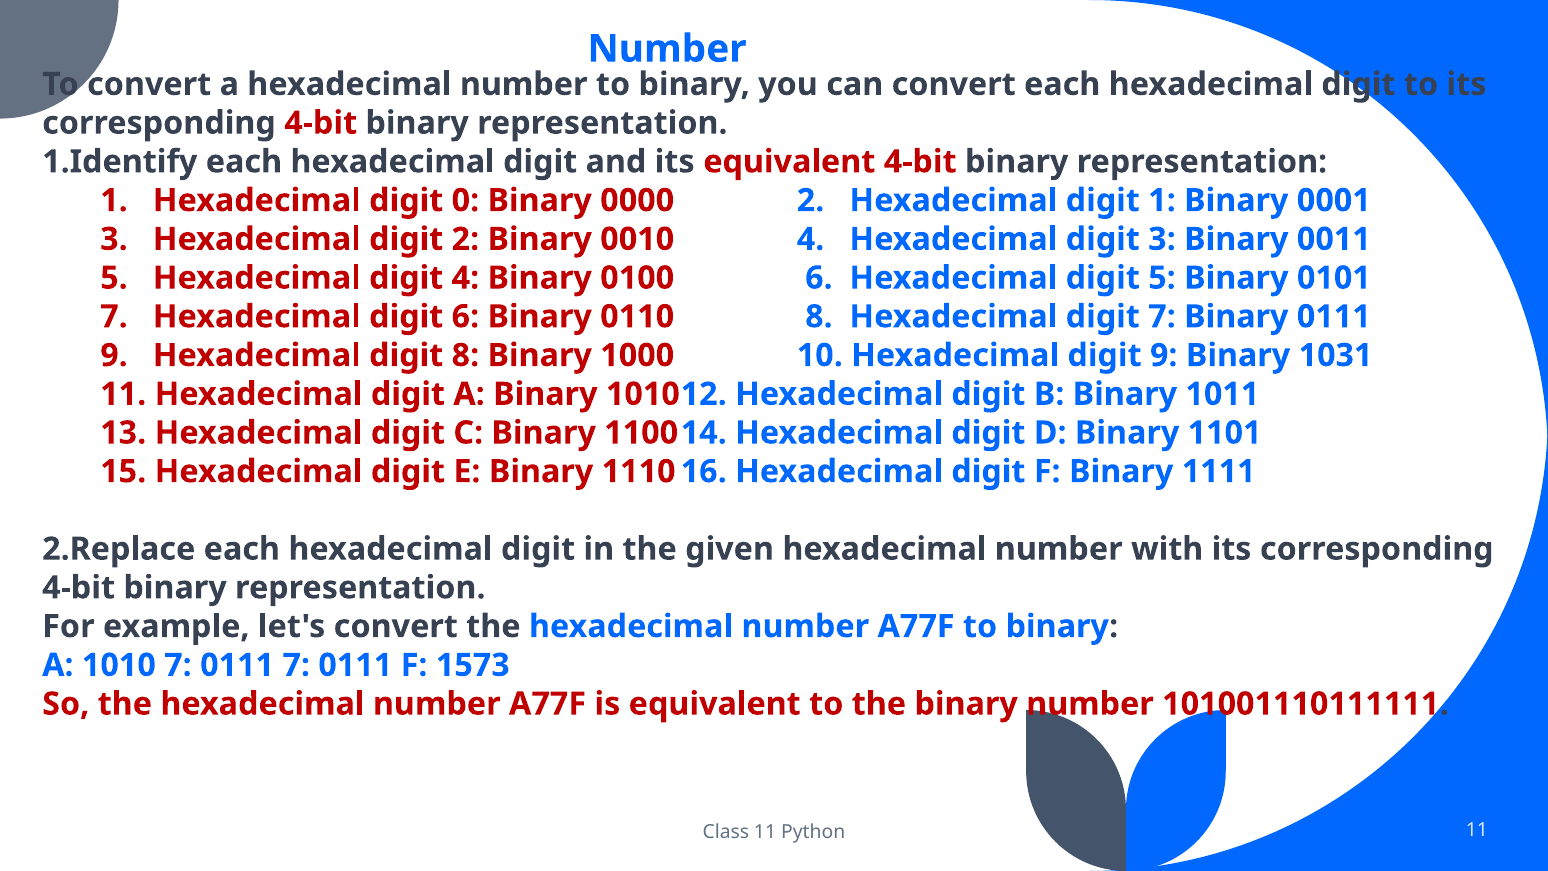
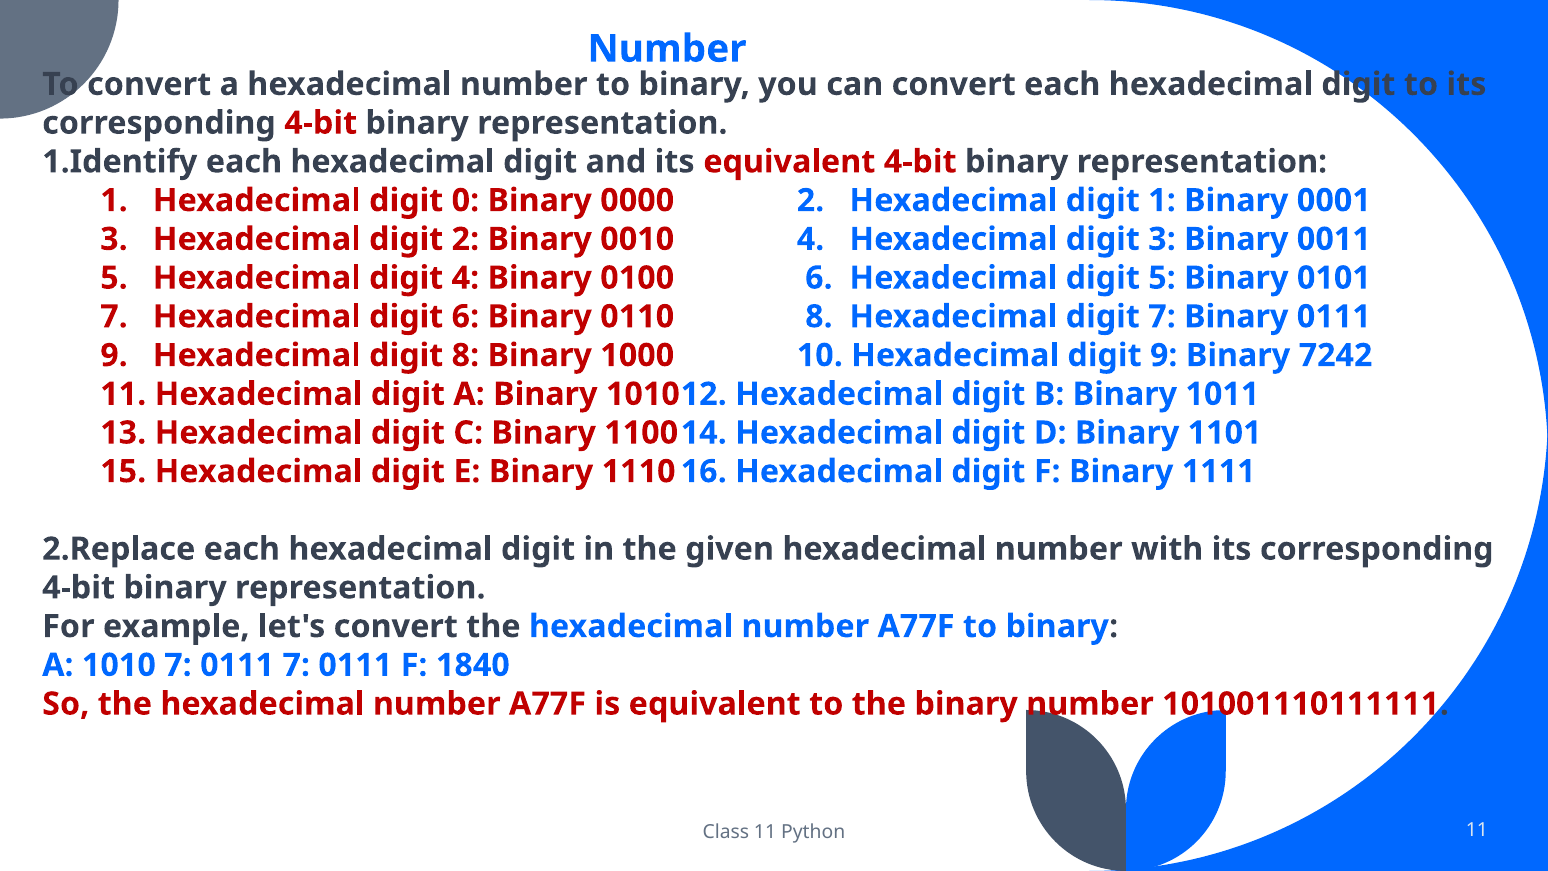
1031: 1031 -> 7242 (1336, 355)
1573: 1573 -> 1840 (473, 665)
